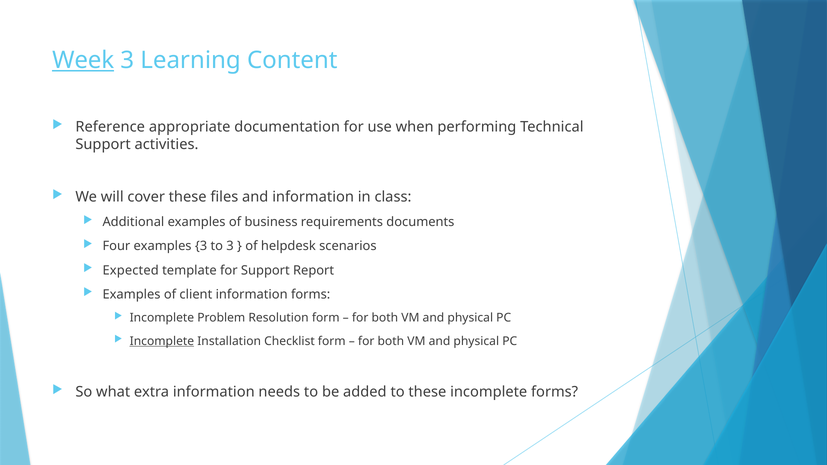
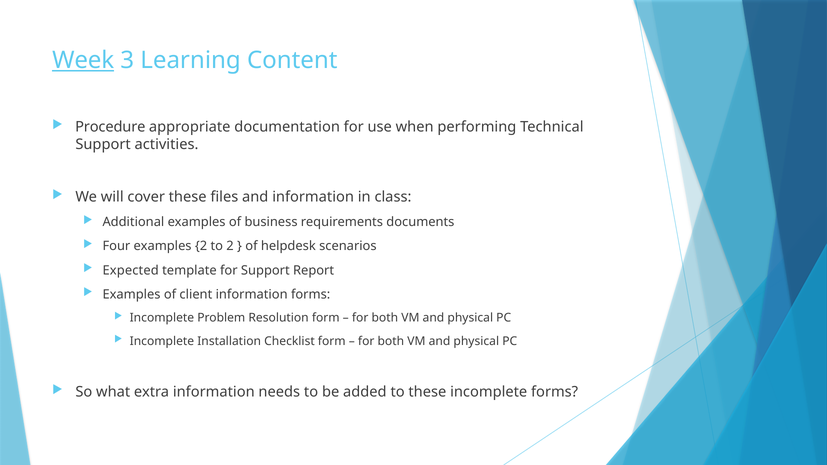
Reference: Reference -> Procedure (110, 127)
examples 3: 3 -> 2 (201, 246)
to 3: 3 -> 2 (230, 246)
Incomplete underline: present -> none (162, 341)
